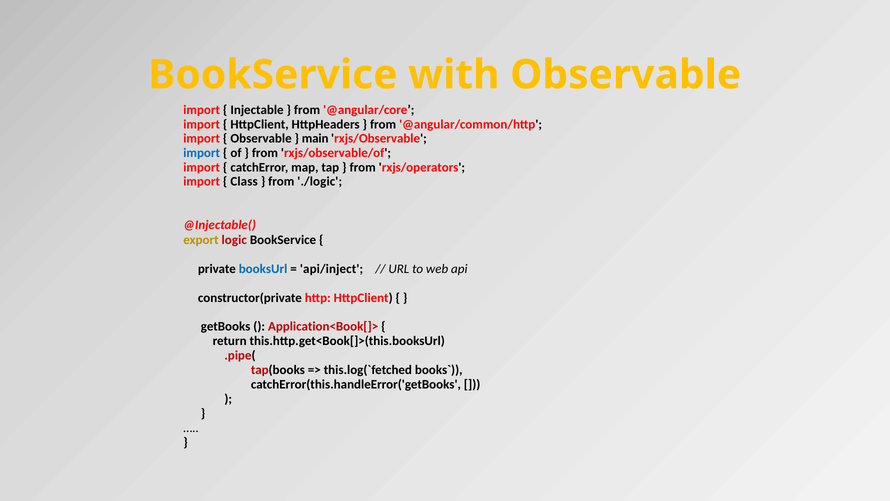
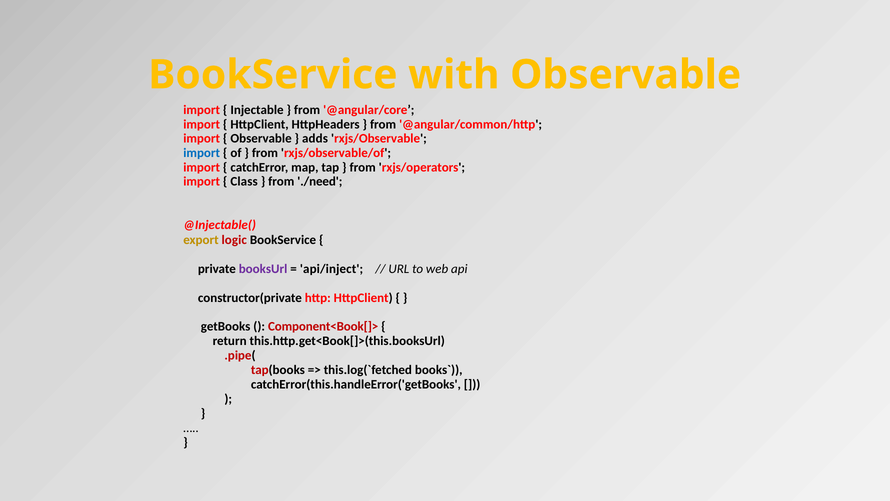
main: main -> adds (315, 139)
./logic: ./logic -> ./need (320, 182)
booksUrl colour: blue -> purple (263, 269)
Application<Book[]>: Application<Book[]> -> Component<Book[]> (323, 326)
